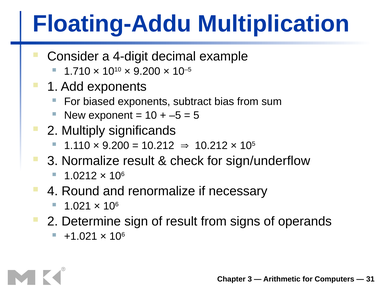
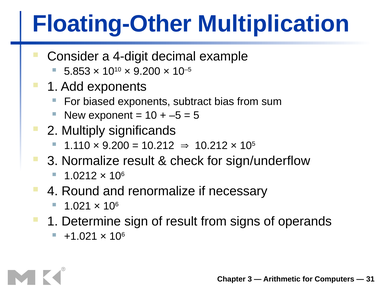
Floating-Addu: Floating-Addu -> Floating-Other (112, 24)
1.710: 1.710 -> 5.853 (77, 71)
2: 2 -> 1 (53, 221)
